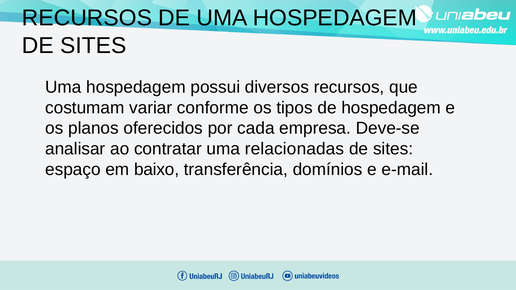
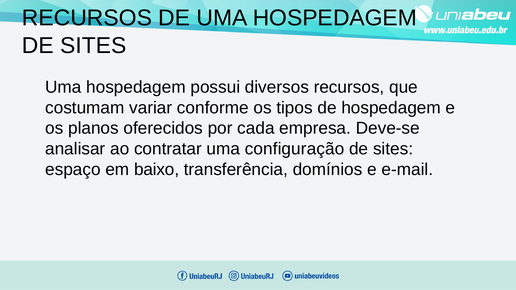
relacionadas: relacionadas -> configuração (295, 149)
